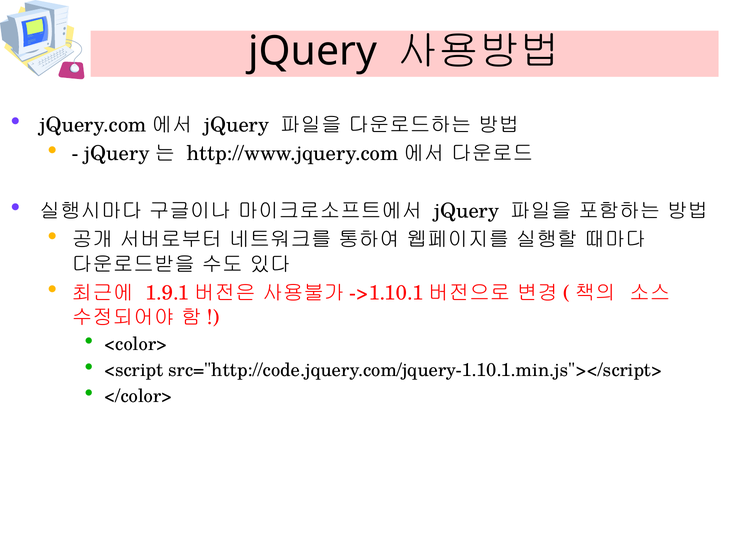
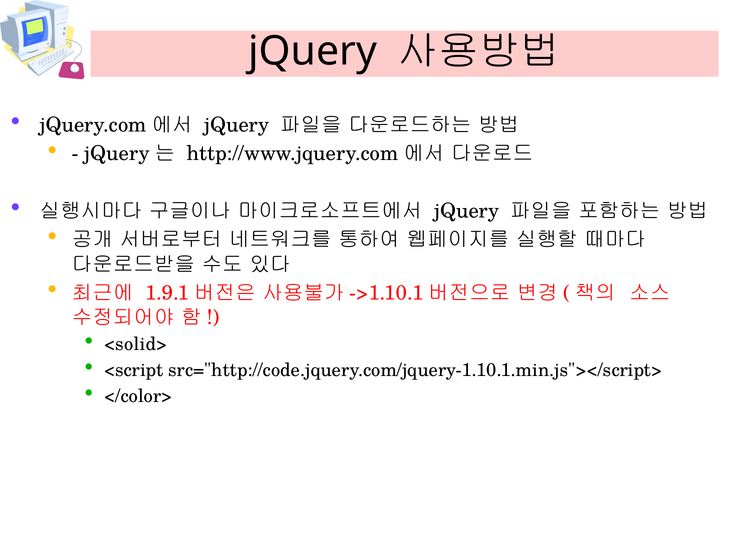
<color>: <color> -> <solid> (136, 344)
